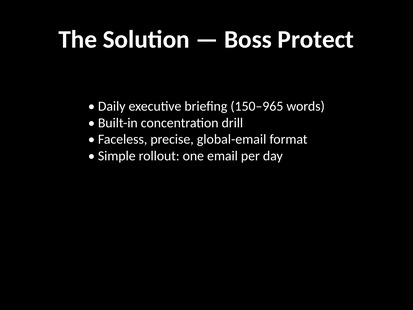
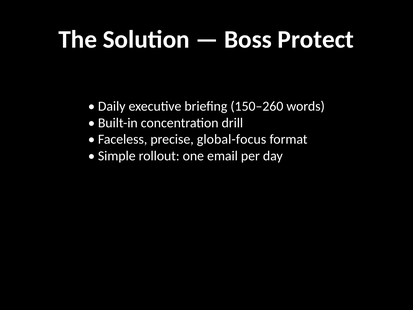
150–965: 150–965 -> 150–260 (257, 106)
global-email: global-email -> global-focus (232, 139)
